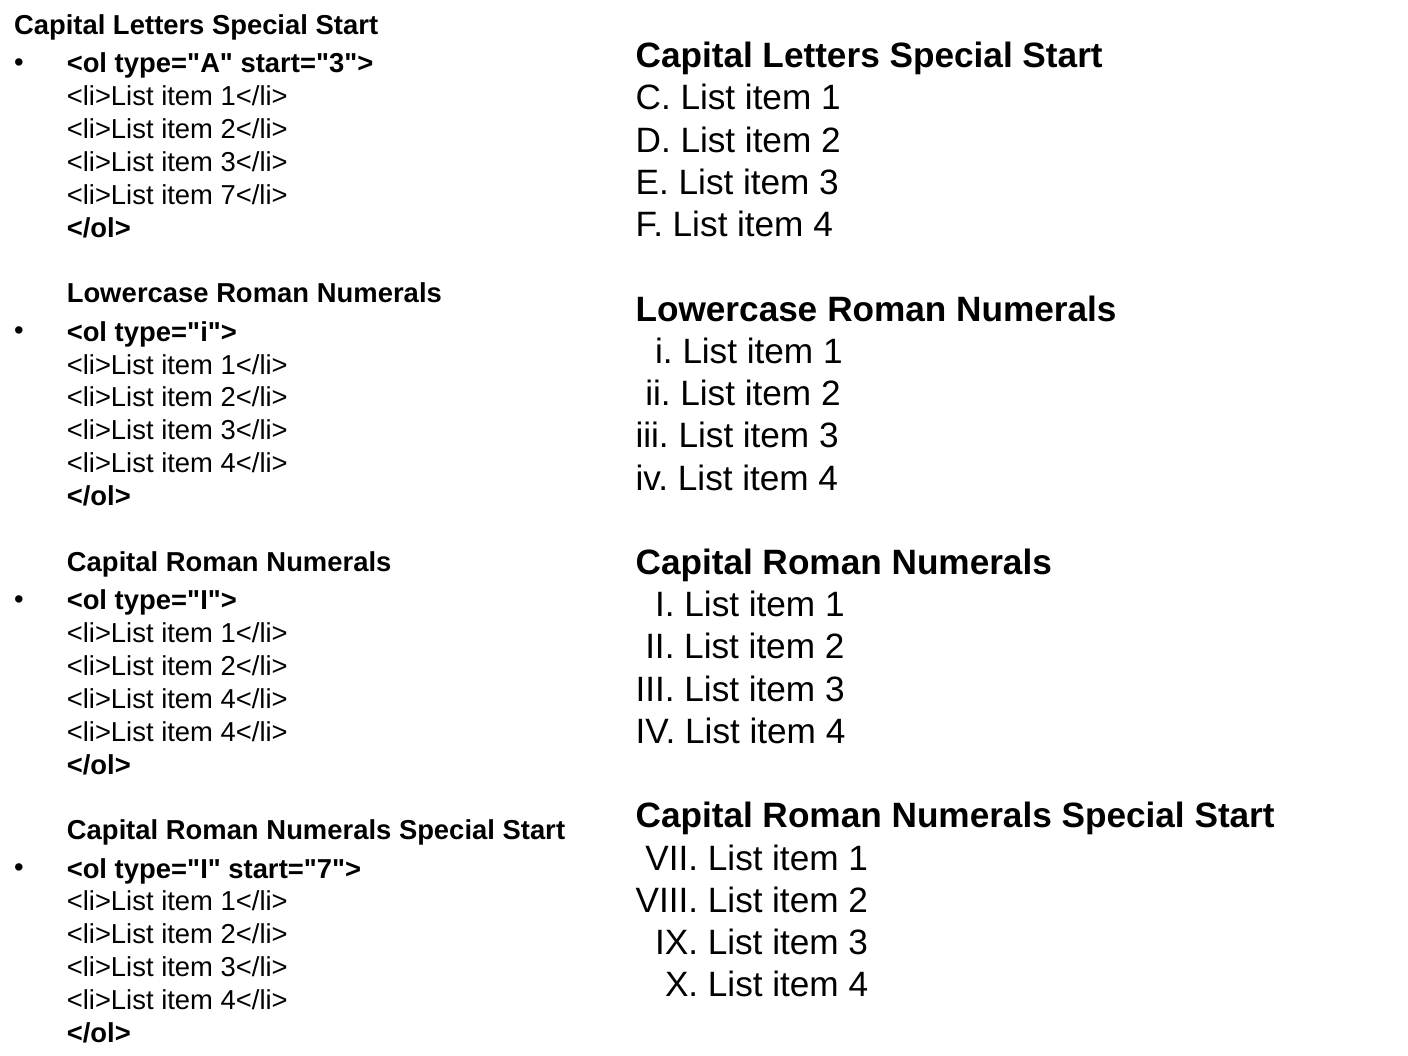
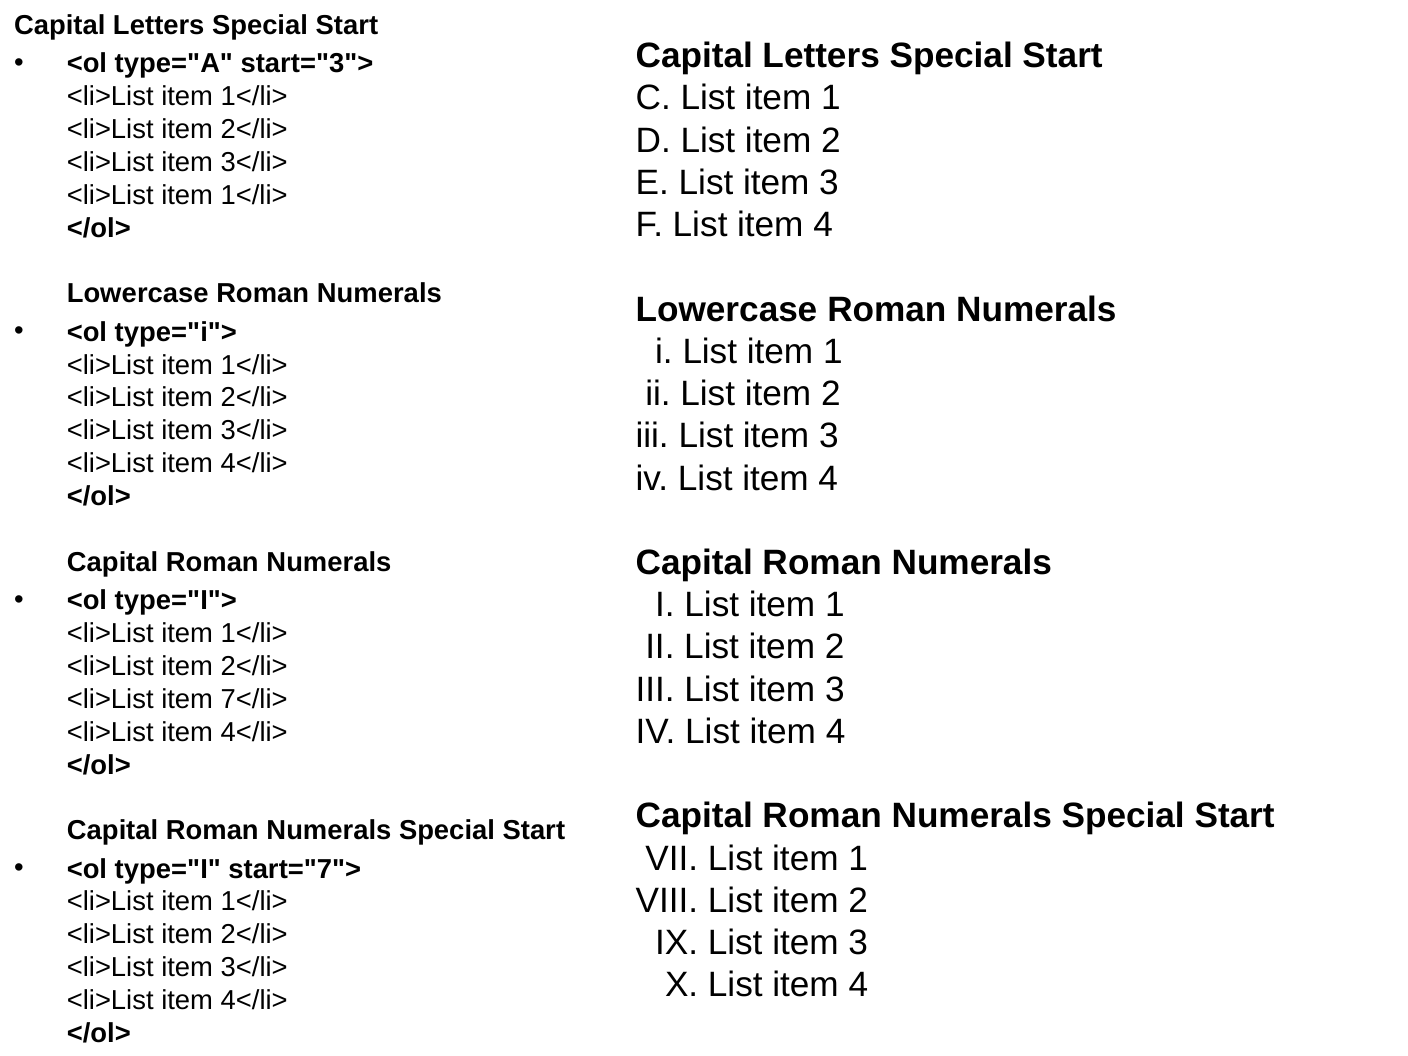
7</li>: 7</li> -> 1</li> (254, 195)
4</li>: 4</li> -> 7</li> (254, 699)
